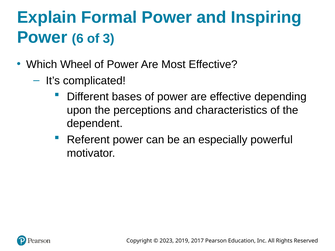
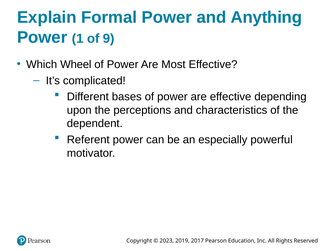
Inspiring: Inspiring -> Anything (266, 17)
6: 6 -> 1 (78, 39)
3: 3 -> 9 (109, 39)
